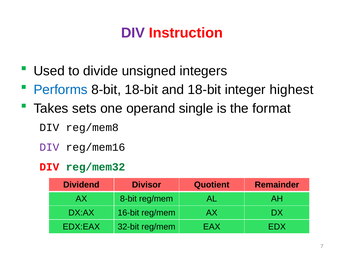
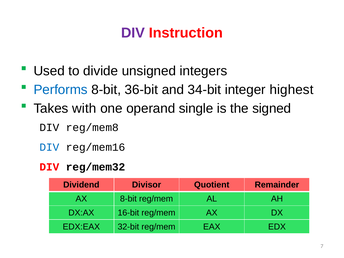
8-bit 18-bit: 18-bit -> 36-bit (141, 90)
and 18-bit: 18-bit -> 34-bit (204, 90)
sets: sets -> with (84, 108)
format: format -> signed (272, 108)
DIV colour: purple -> blue (49, 147)
reg/mem32 colour: green -> black (96, 167)
